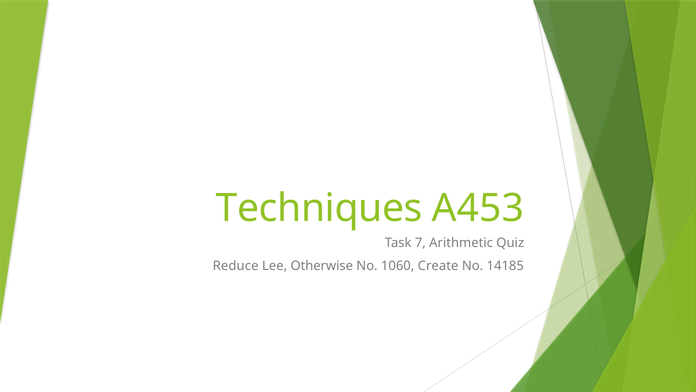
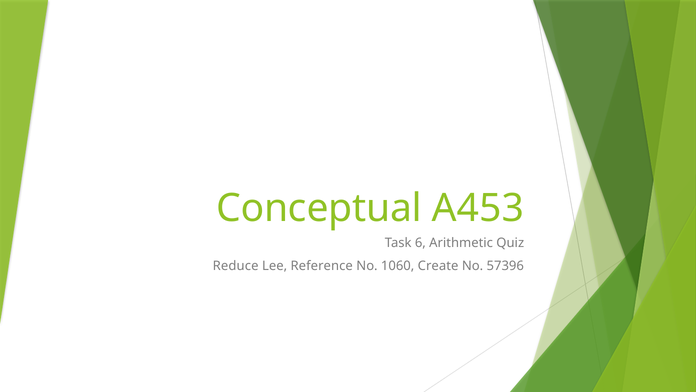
Techniques: Techniques -> Conceptual (319, 208)
7: 7 -> 6 (420, 243)
Otherwise: Otherwise -> Reference (322, 266)
14185: 14185 -> 57396 (505, 266)
